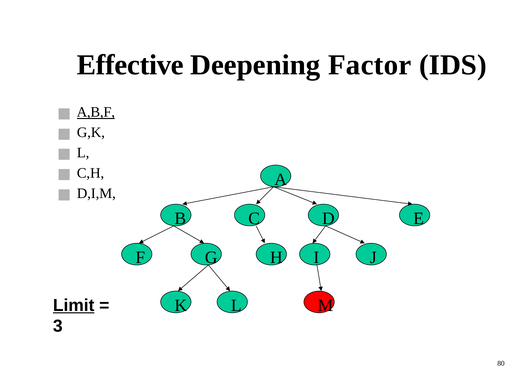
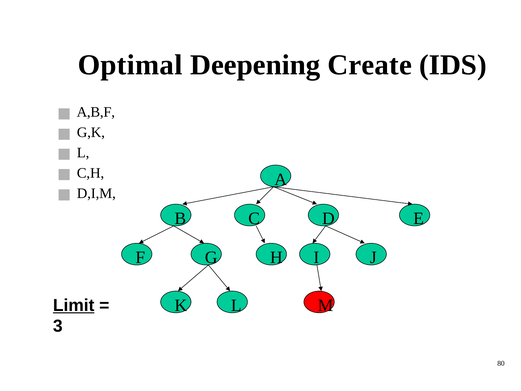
Effective: Effective -> Optimal (130, 65)
Factor: Factor -> Create (370, 65)
A,B,F underline: present -> none (96, 112)
